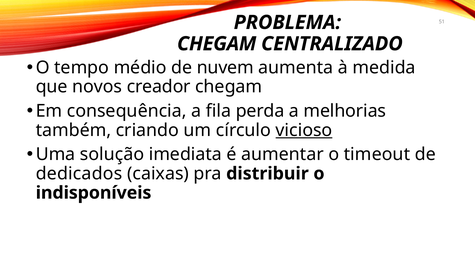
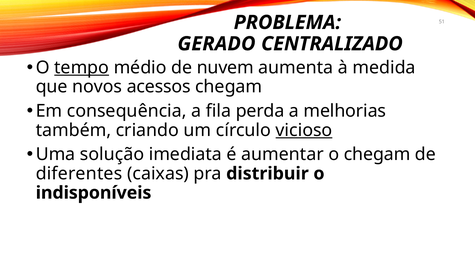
CHEGAM: CHEGAM -> GERADO (217, 44)
tempo underline: none -> present (82, 68)
creador: creador -> acessos (159, 87)
o timeout: timeout -> chegam (377, 154)
dedicados: dedicados -> diferentes (79, 174)
